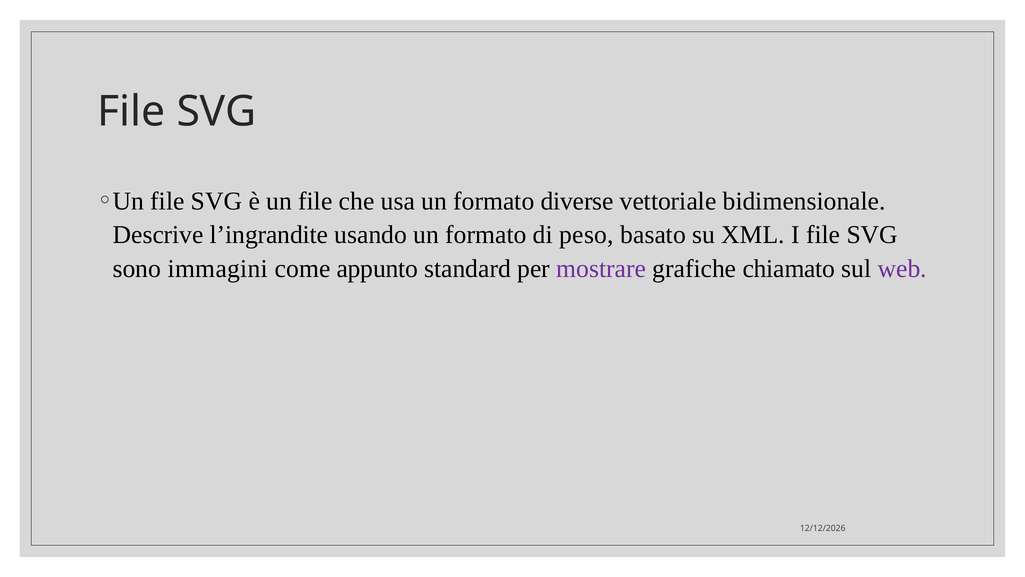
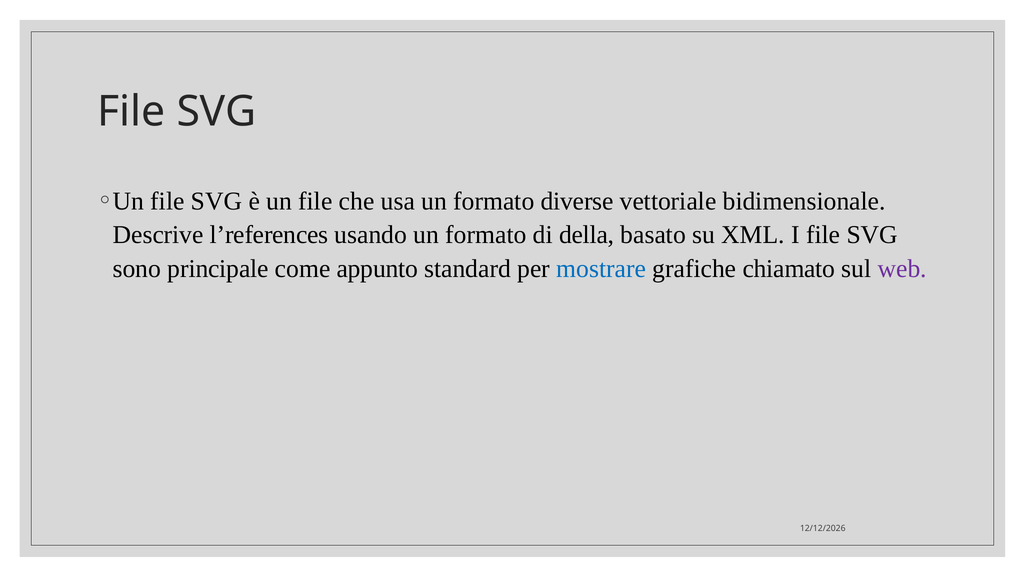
l’ingrandite: l’ingrandite -> l’references (269, 235)
peso: peso -> della (587, 235)
immagini: immagini -> principale (218, 268)
mostrare colour: purple -> blue (601, 268)
